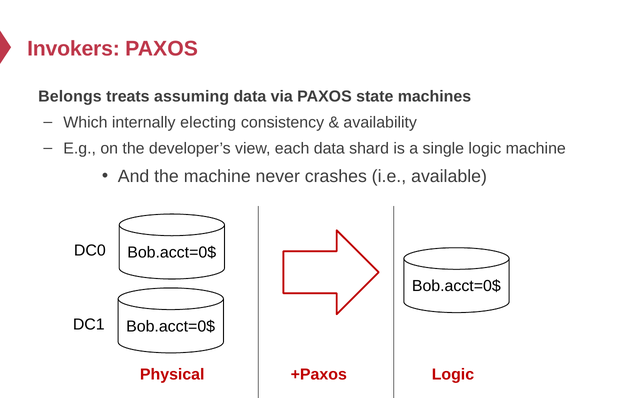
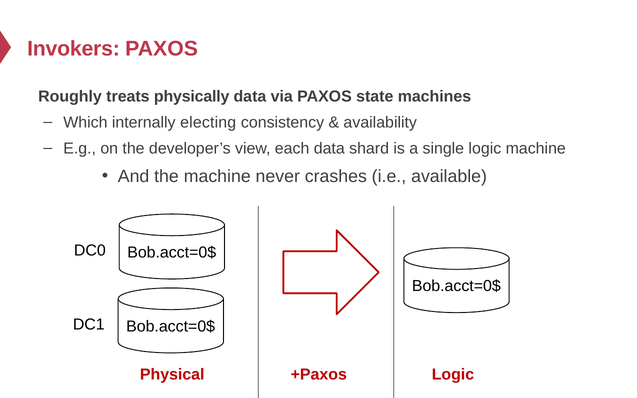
Belongs: Belongs -> Roughly (70, 96)
assuming: assuming -> physically (192, 96)
